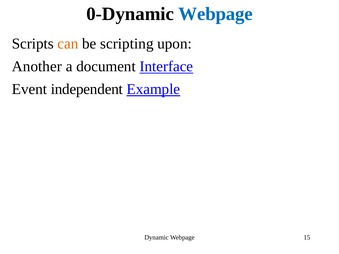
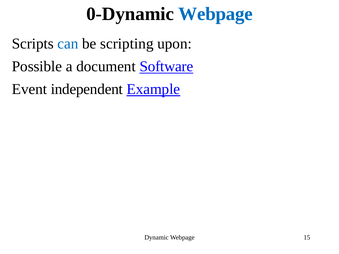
can colour: orange -> blue (68, 44)
Another: Another -> Possible (37, 66)
Interface: Interface -> Software (166, 66)
